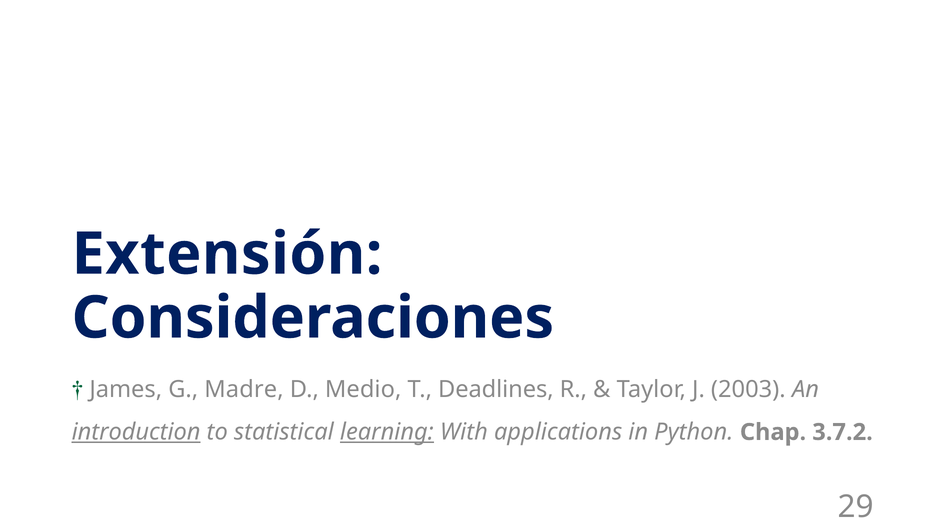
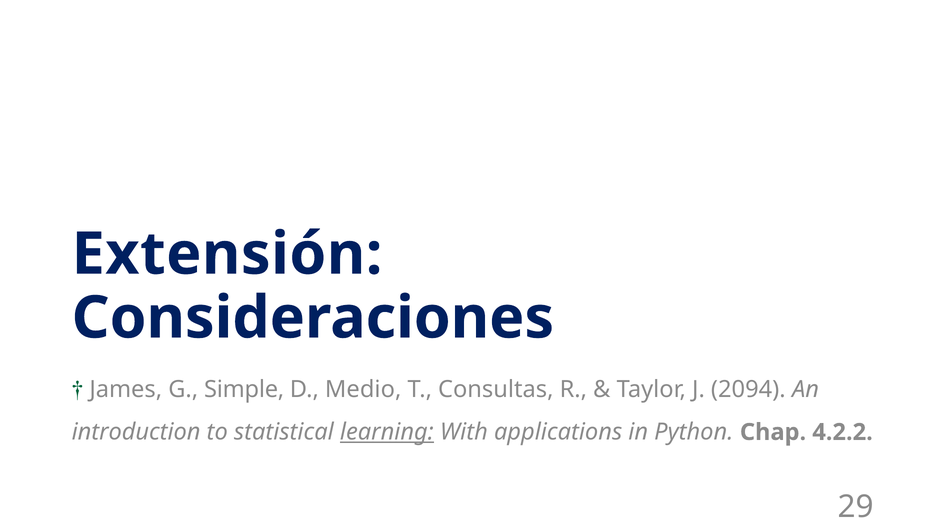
Madre: Madre -> Simple (244, 390)
Deadlines: Deadlines -> Consultas (496, 390)
2003: 2003 -> 2094 (748, 390)
introduction underline: present -> none (136, 432)
3.7.2: 3.7.2 -> 4.2.2 (843, 432)
